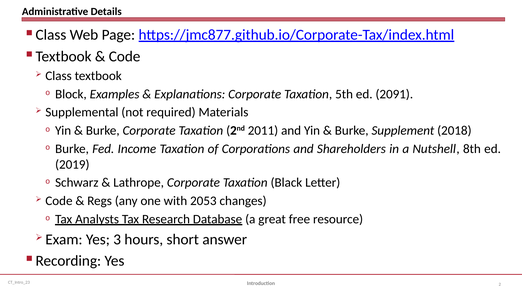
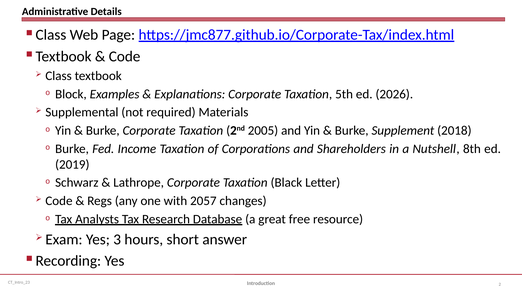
2091: 2091 -> 2026 (394, 94)
2011: 2011 -> 2005 (263, 131)
2053: 2053 -> 2057 (203, 201)
